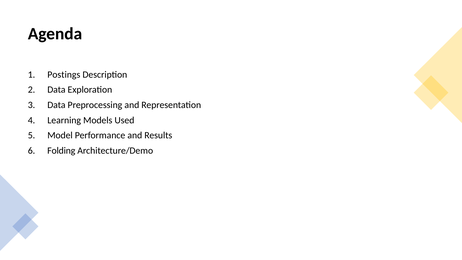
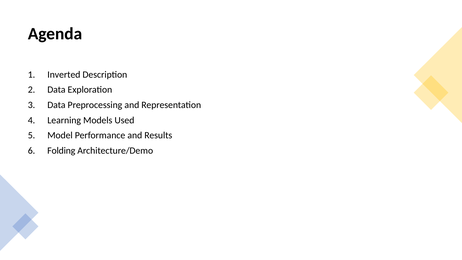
Postings: Postings -> Inverted (64, 74)
